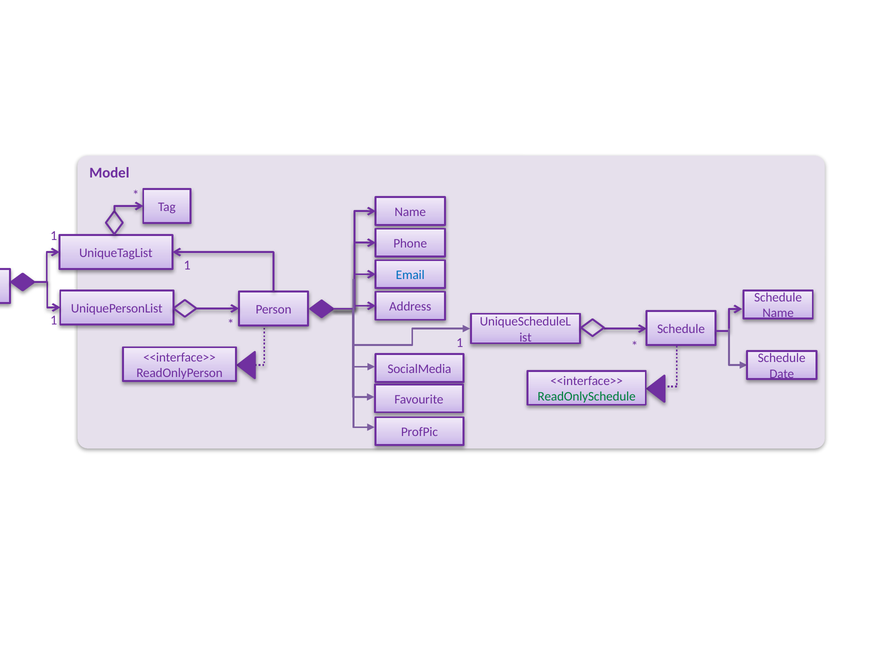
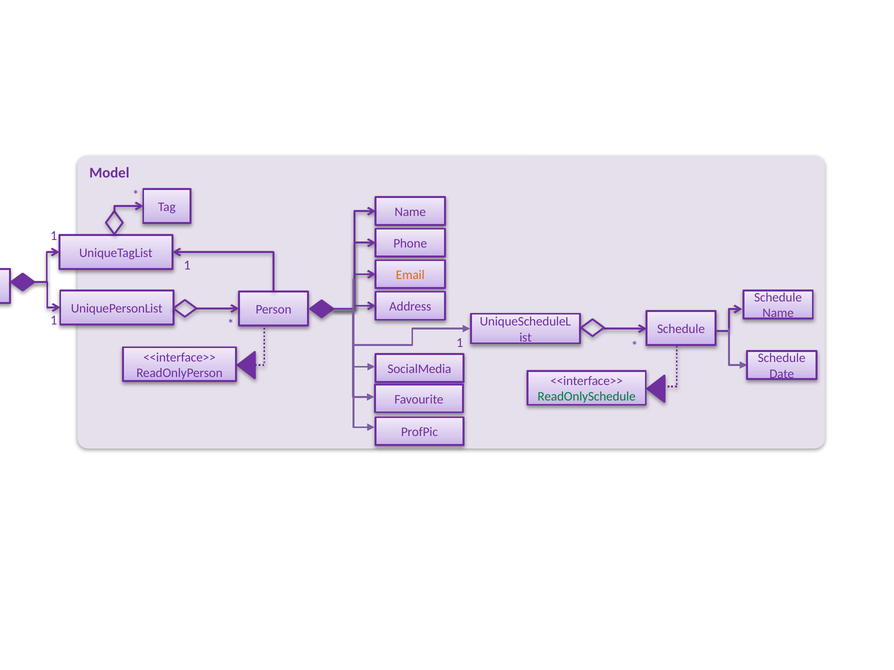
Email colour: blue -> orange (410, 275)
